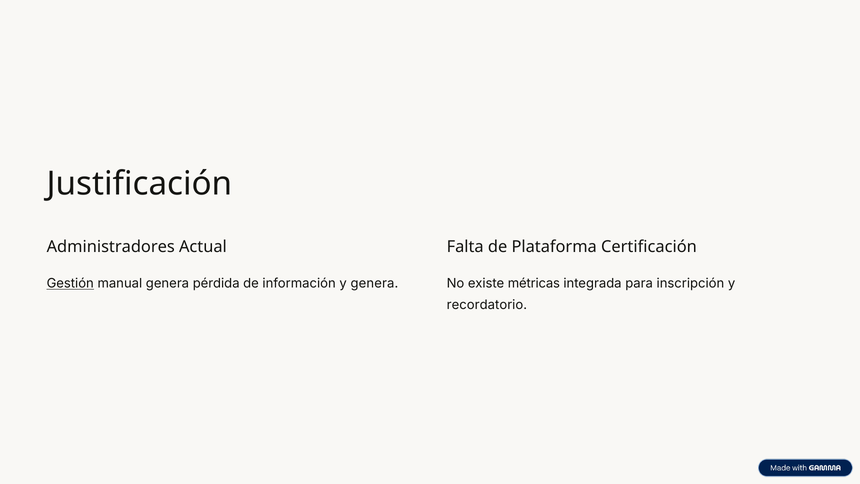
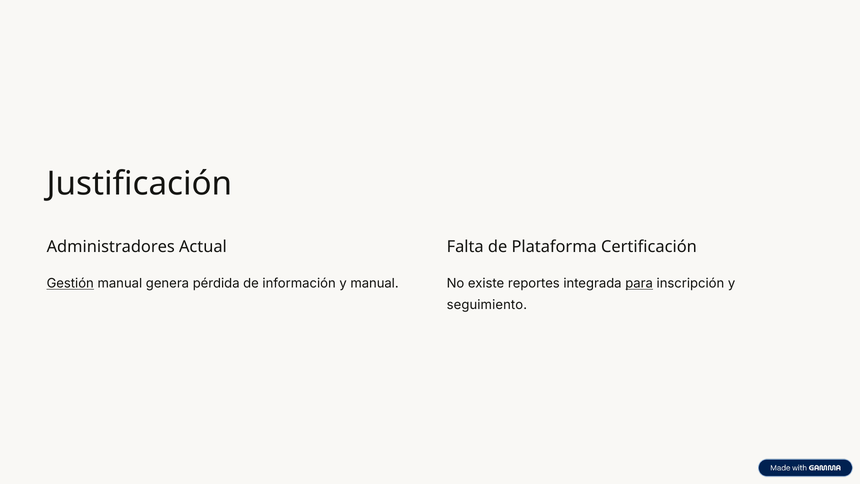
y genera: genera -> manual (375, 283)
métricas: métricas -> reportes (534, 283)
para underline: none -> present (639, 283)
recordatorio: recordatorio -> seguimiento (487, 305)
